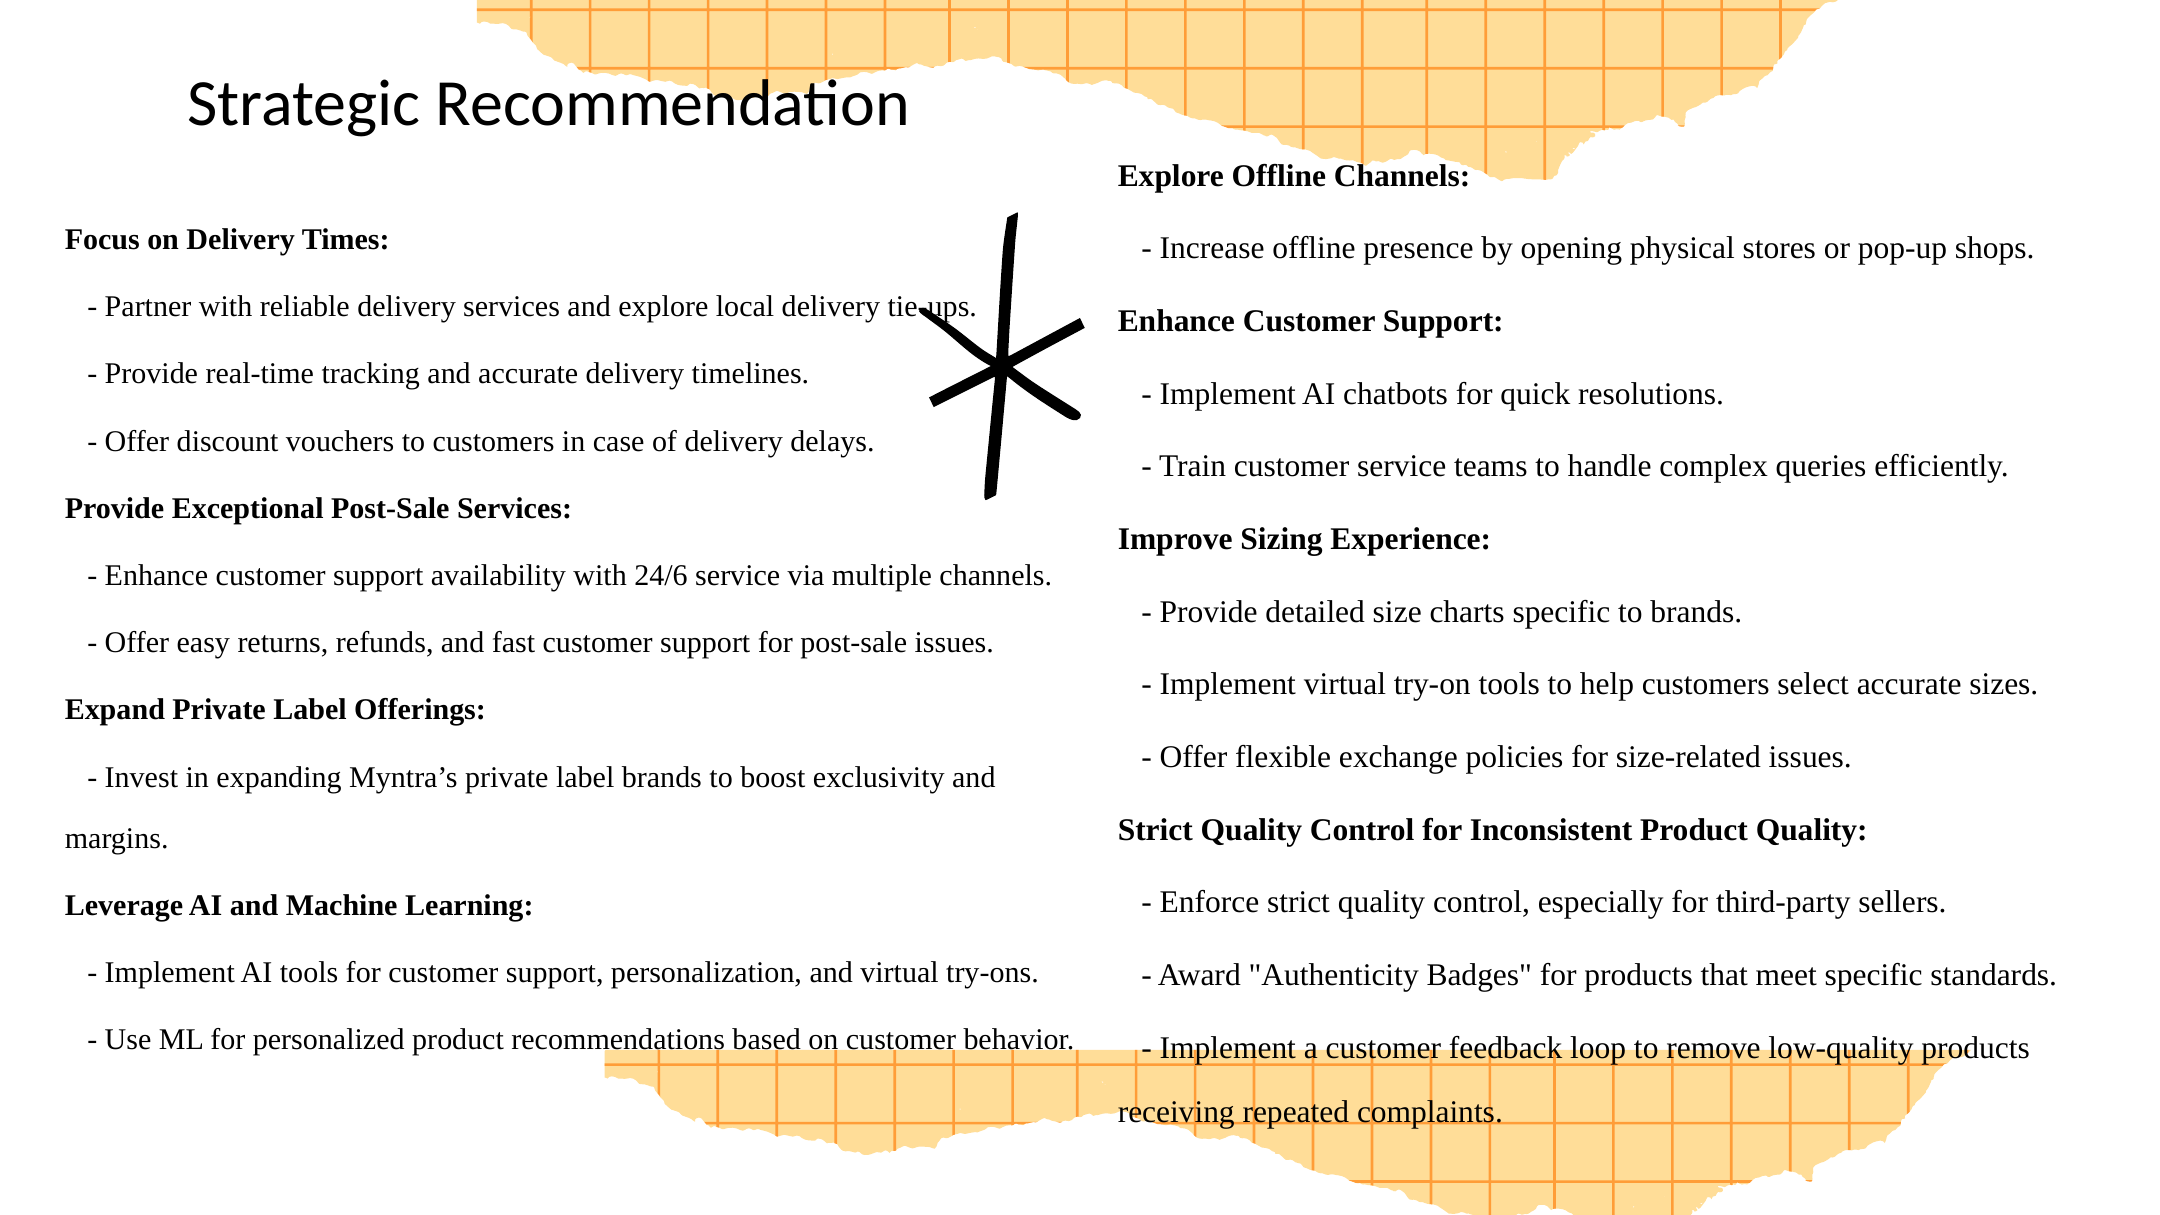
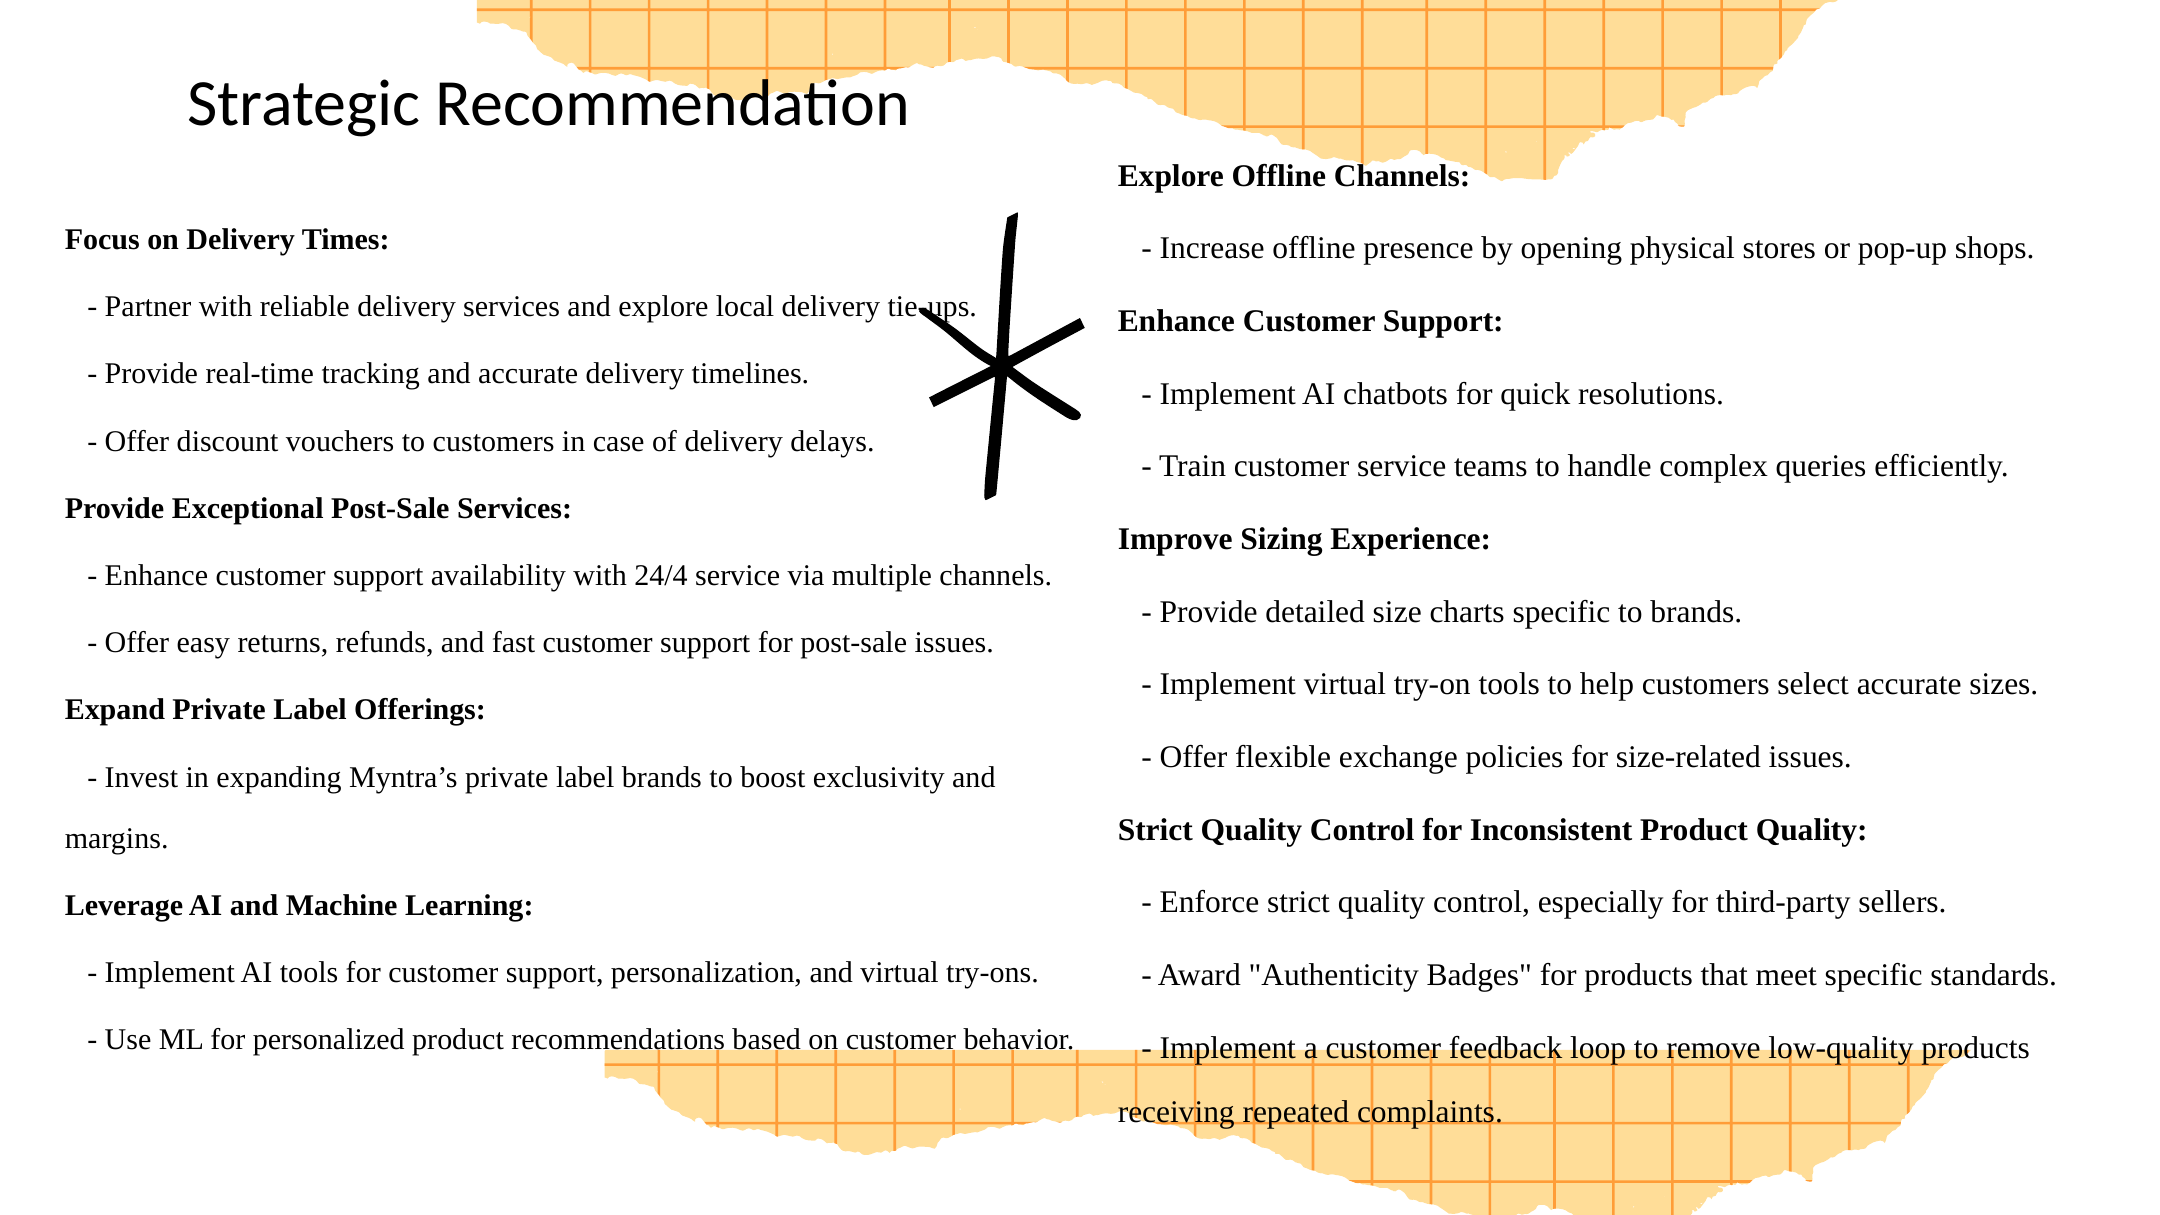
24/6: 24/6 -> 24/4 (661, 576)
